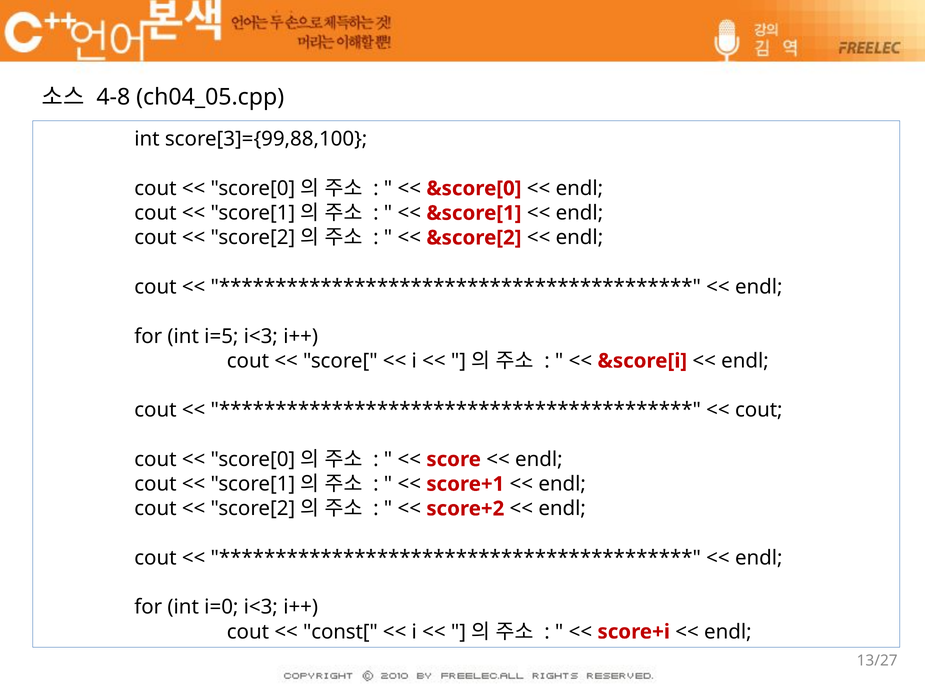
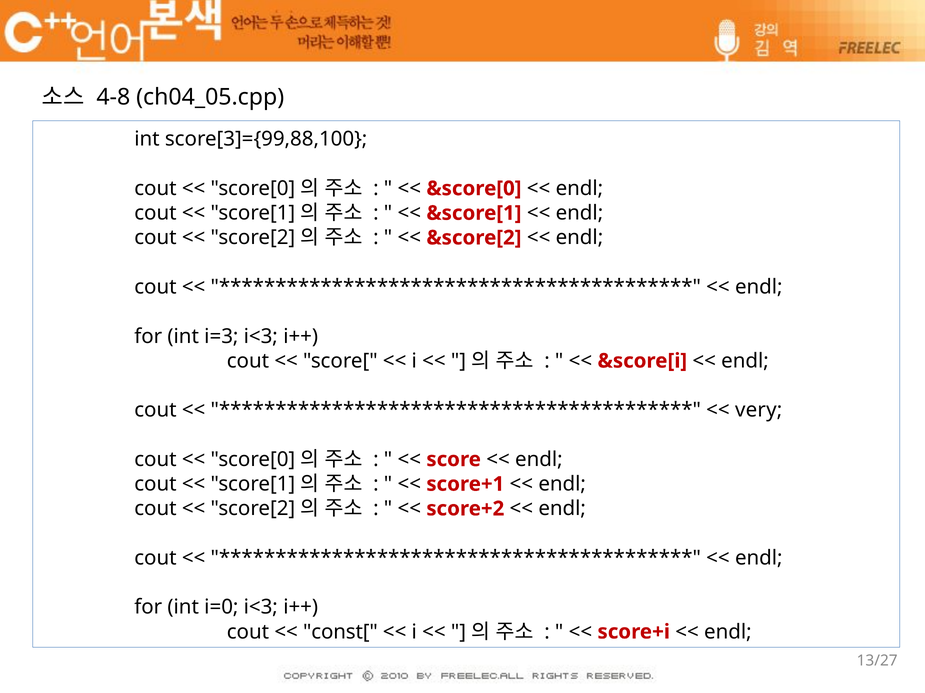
i=5: i=5 -> i=3 (221, 337)
cout: cout -> very (759, 411)
